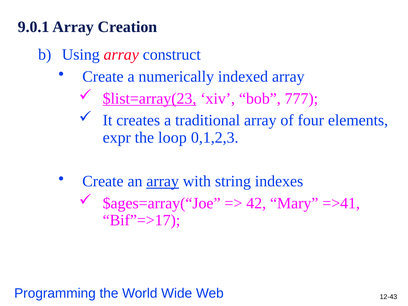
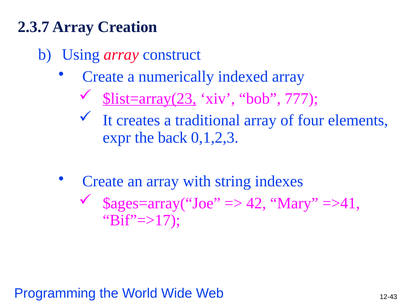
9.0.1: 9.0.1 -> 2.3.7 (34, 27)
loop: loop -> back (173, 138)
array underline: present -> none (163, 181)
